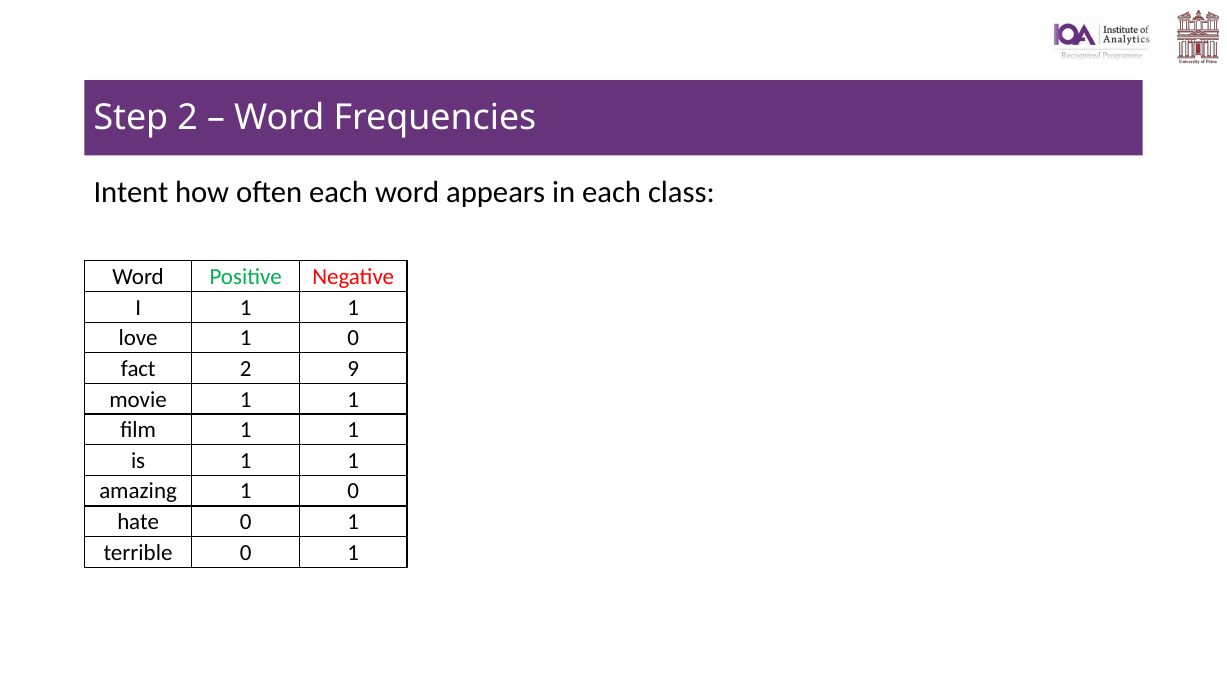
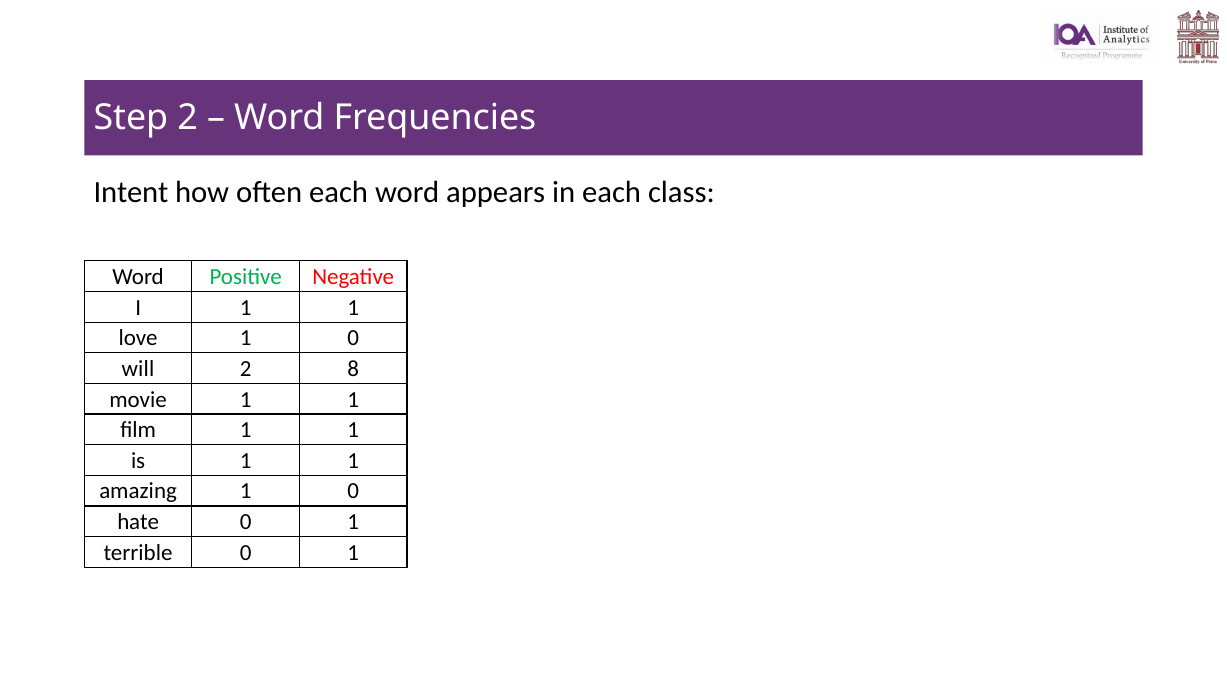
fact: fact -> will (138, 369)
9: 9 -> 8 (353, 369)
